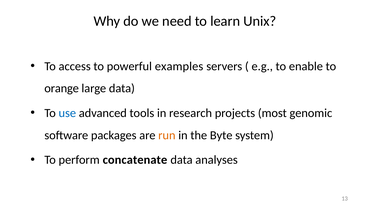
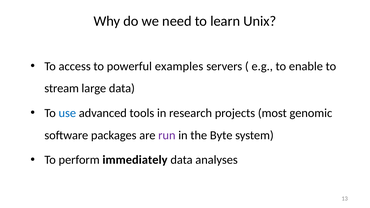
orange: orange -> stream (62, 88)
run colour: orange -> purple (167, 135)
concatenate: concatenate -> immediately (135, 160)
